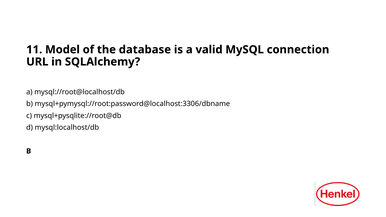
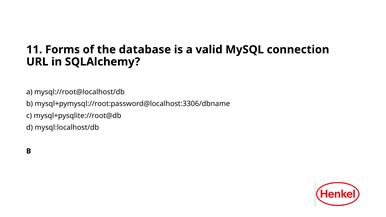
Model: Model -> Forms (63, 50)
